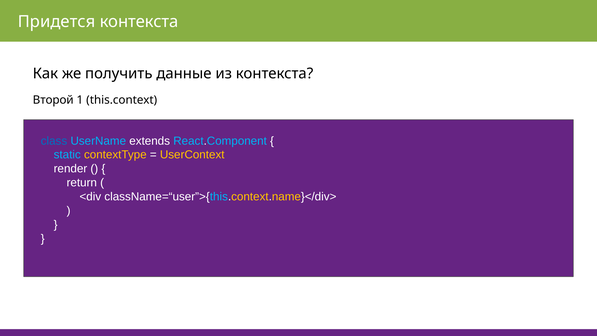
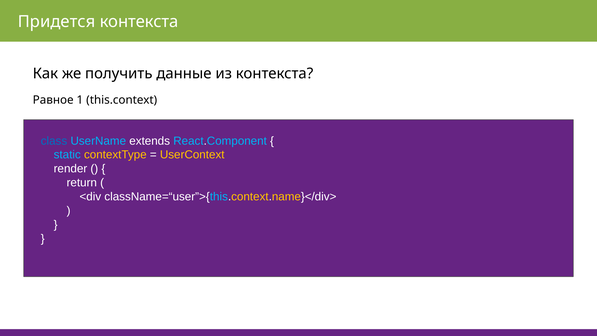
Второй: Второй -> Равное (53, 100)
